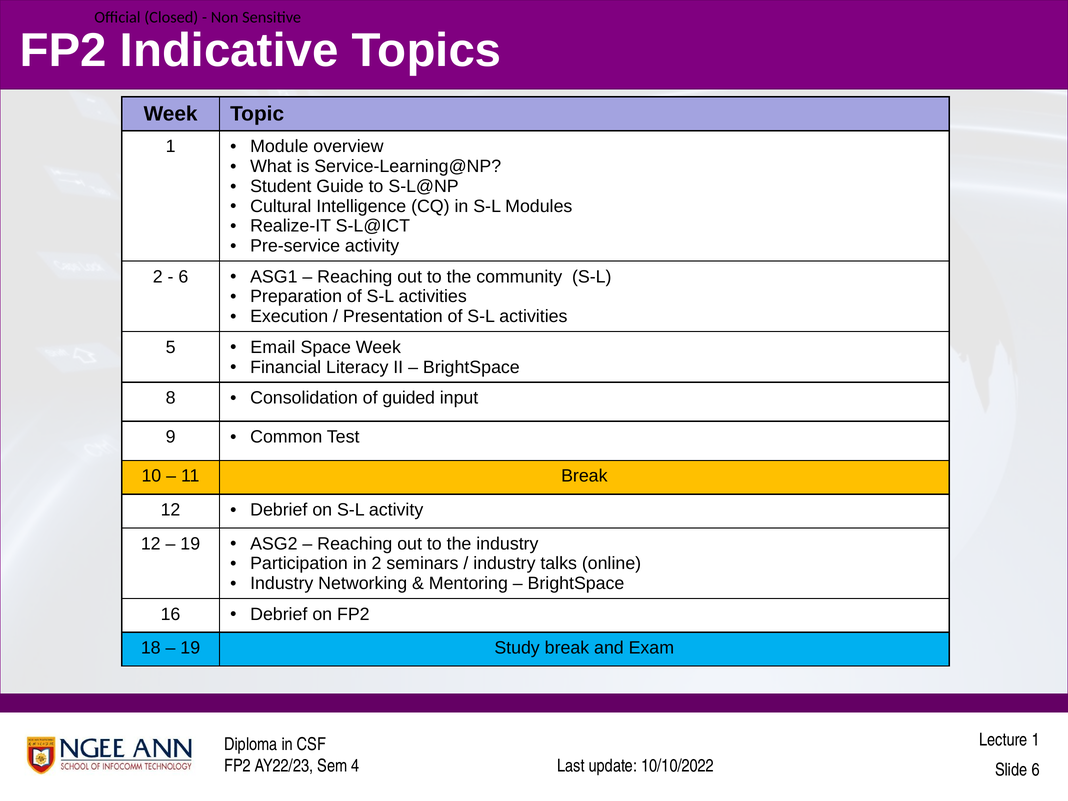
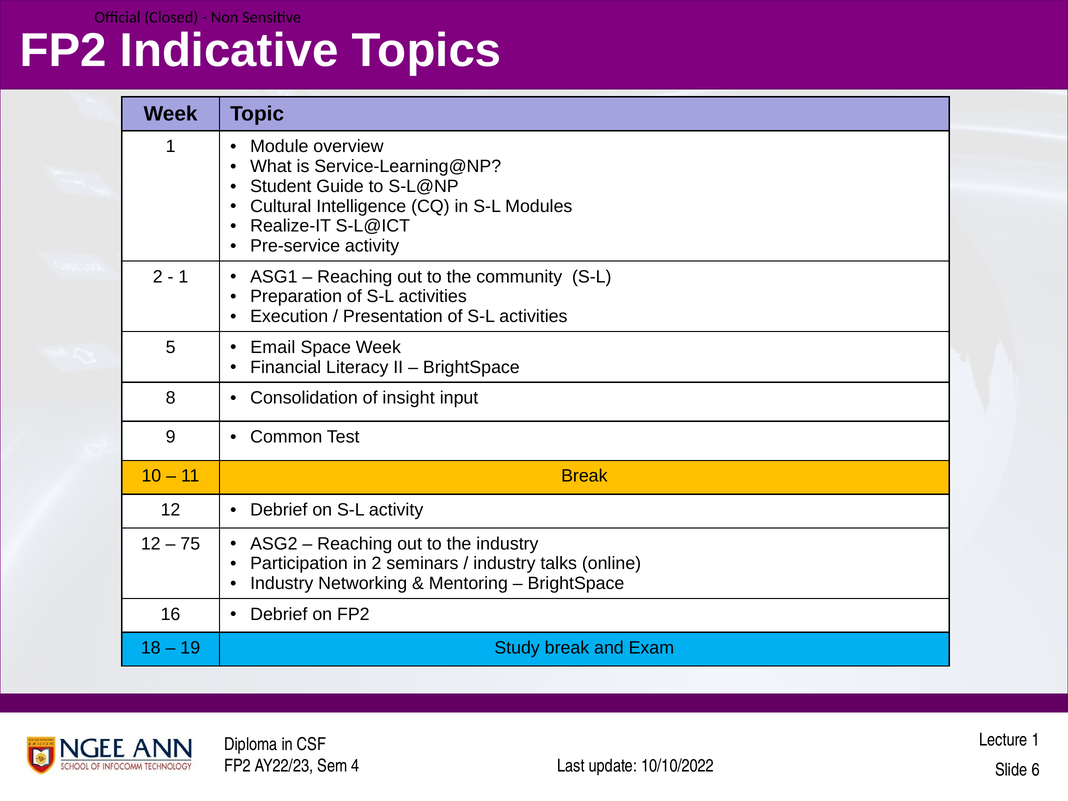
6: 6 -> 1 (183, 277)
guided: guided -> insight (409, 398)
19: 19 -> 75 (190, 544)
